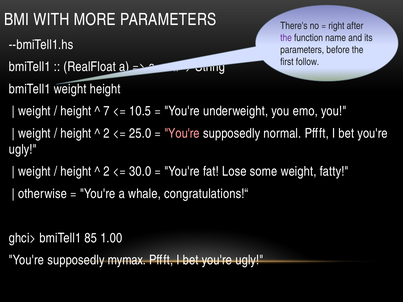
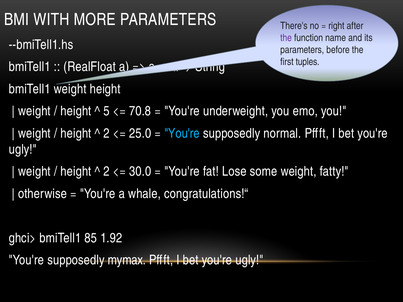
follow: follow -> tuples (308, 62)
7: 7 -> 5 (106, 111)
10.5: 10.5 -> 70.8 (140, 111)
You're colour: pink -> light blue (182, 133)
1.00: 1.00 -> 1.92 (111, 238)
